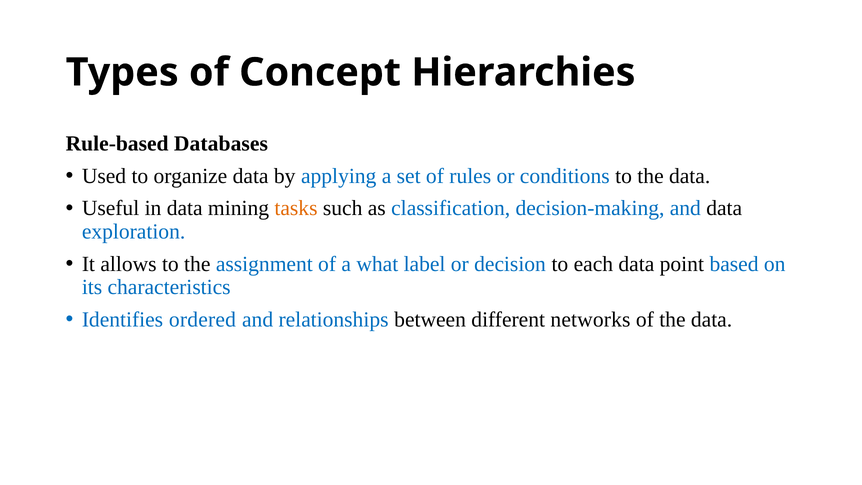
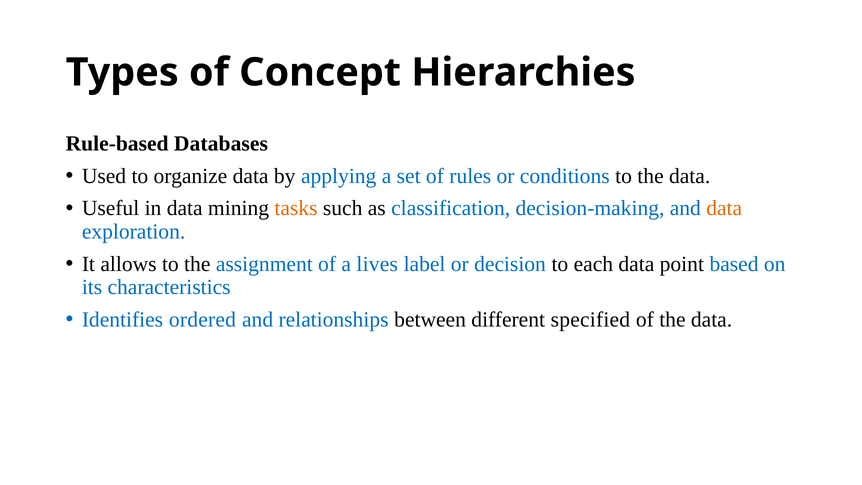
data colour: black -> orange (724, 208)
what: what -> lives (377, 264)
networks: networks -> specified (590, 319)
